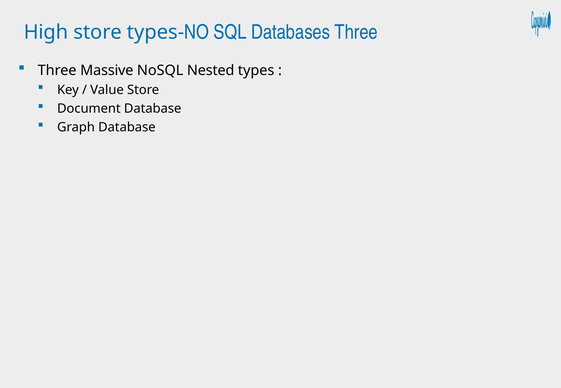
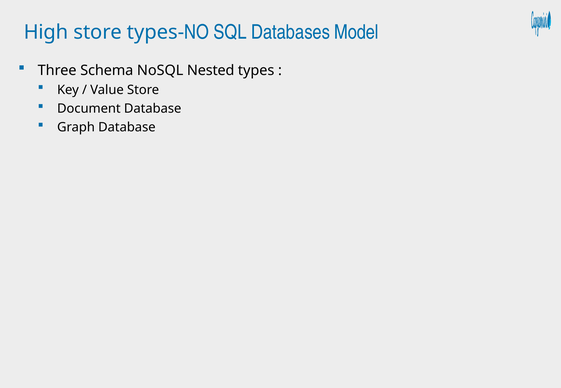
Databases Three: Three -> Model (356, 32)
Massive: Massive -> Schema (107, 70)
